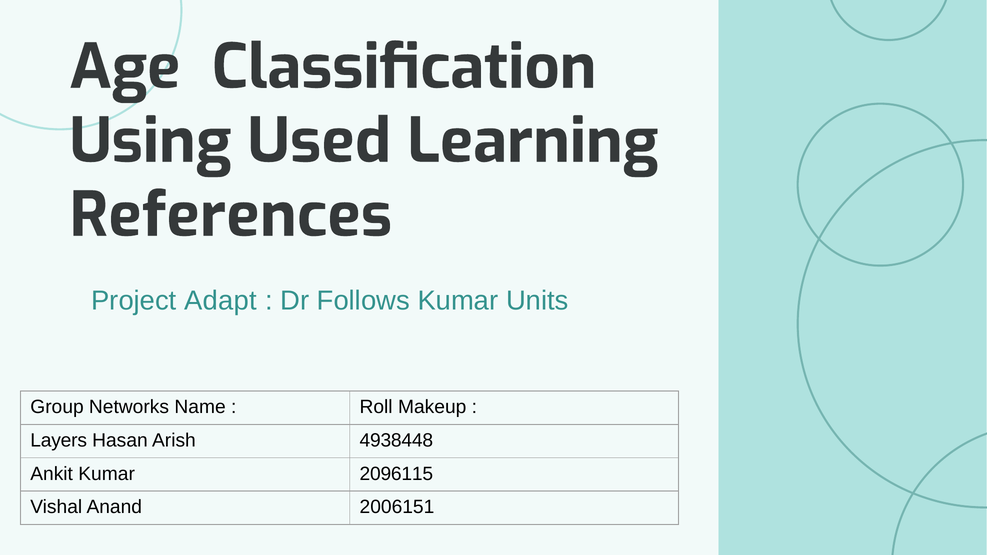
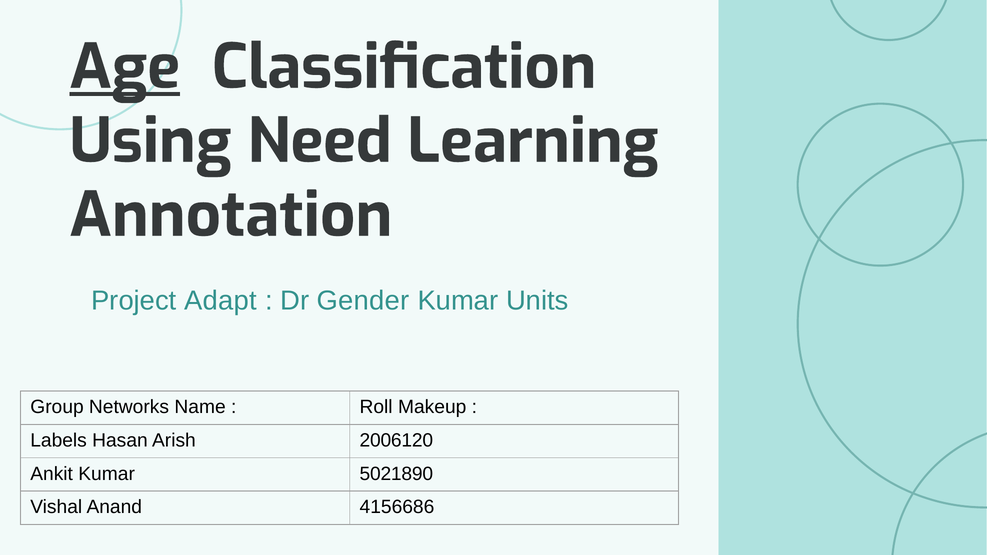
Age underline: none -> present (125, 67)
Used: Used -> Need (320, 142)
References: References -> Annotation (231, 216)
Follows: Follows -> Gender (363, 301)
Layers: Layers -> Labels (59, 441)
4938448: 4938448 -> 2006120 (396, 441)
2096115: 2096115 -> 5021890 (396, 474)
2006151: 2006151 -> 4156686 (397, 507)
